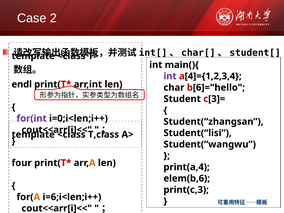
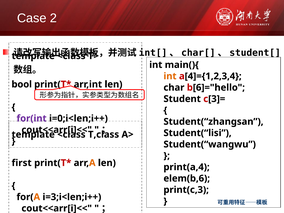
int colour: purple -> orange (170, 76)
endl: endl -> bool (22, 84)
four: four -> first (22, 163)
i=6;i<len;i++: i=6;i<len;i++ -> i=3;i<len;i++ (72, 197)
